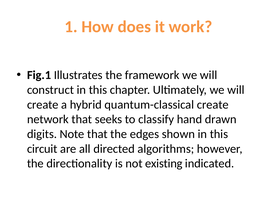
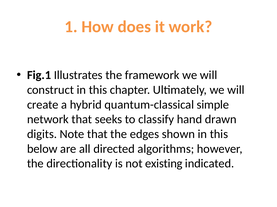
quantum-classical create: create -> simple (213, 105)
circuit: circuit -> below (42, 149)
